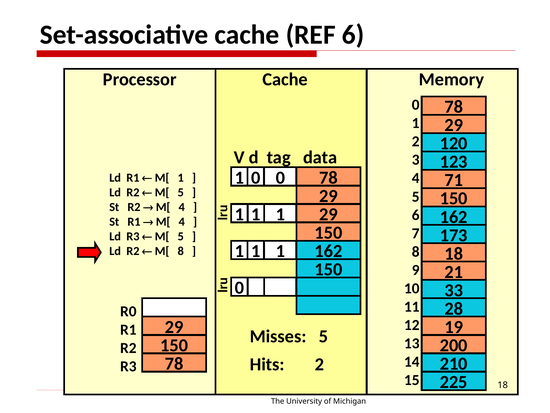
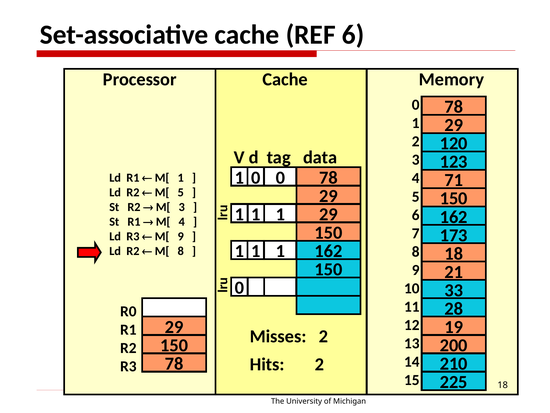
4: 4 -> 3 (182, 207)
5: 5 -> 9 (181, 236)
Misses 5: 5 -> 2 (324, 336)
